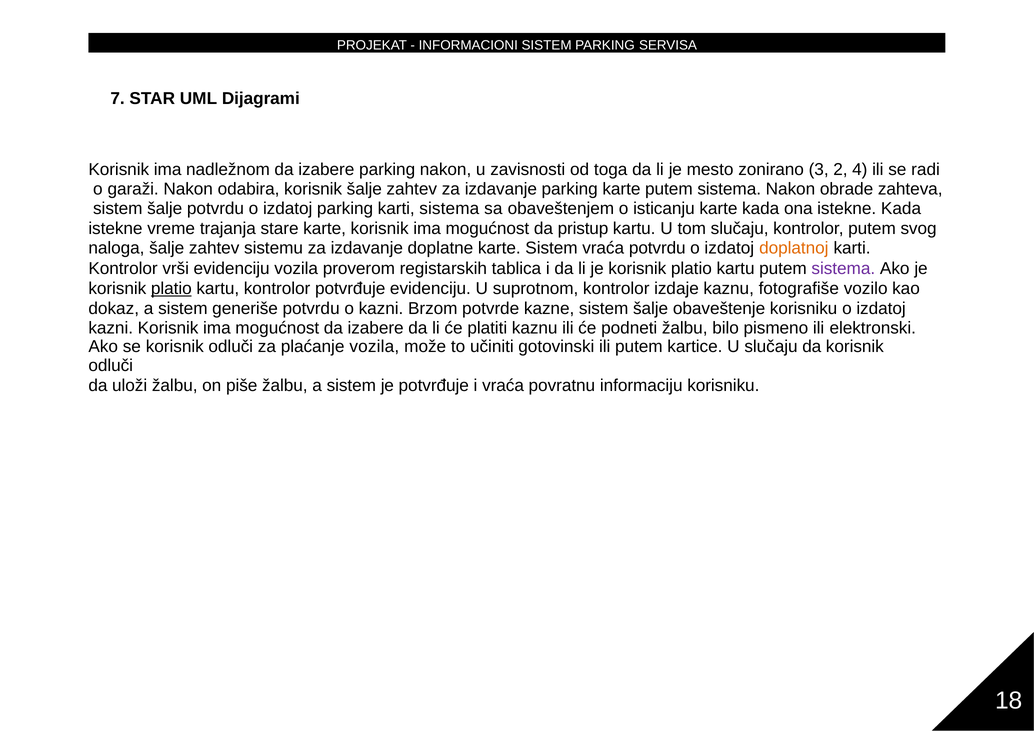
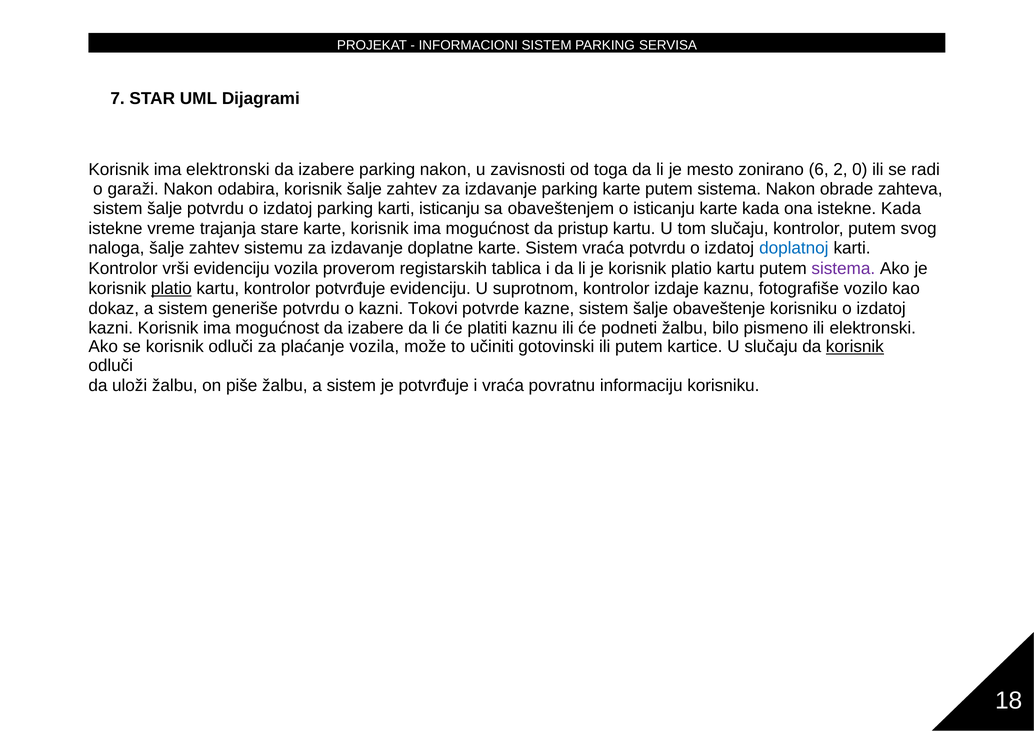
ima nadležnom: nadležnom -> elektronski (228, 170)
3: 3 -> 6 (819, 170)
4: 4 -> 0 (860, 170)
karti sistema: sistema -> isticanju (449, 209)
doplatnoj colour: orange -> blue (794, 248)
Brzom: Brzom -> Tokovi (433, 308)
korisnik underline: none -> present (855, 347)
